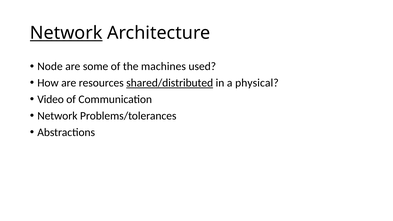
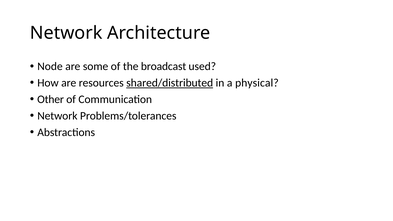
Network underline: present -> none (66, 33)
machines: machines -> broadcast (164, 66)
Video: Video -> Other (51, 99)
